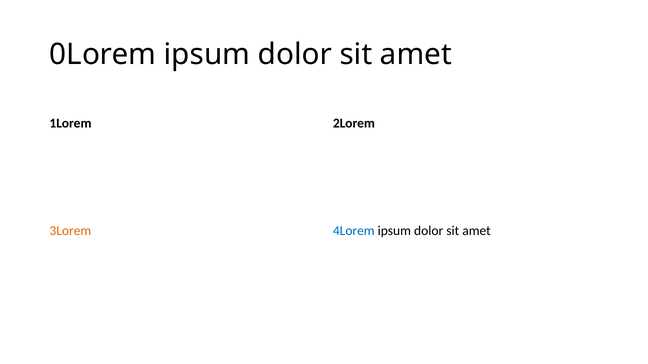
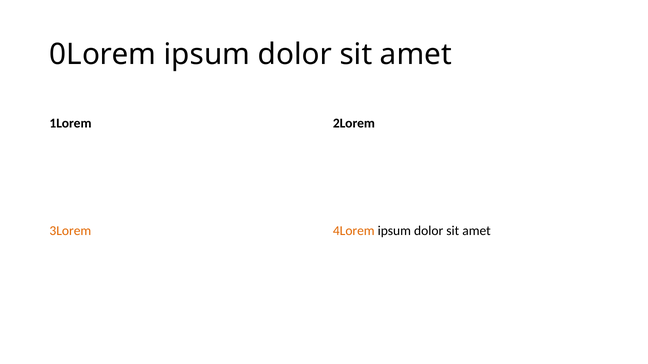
4Lorem colour: blue -> orange (354, 231)
